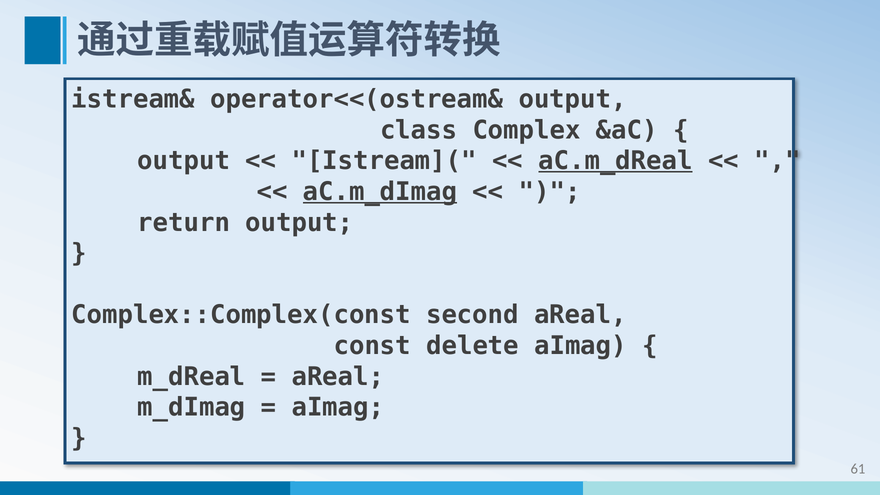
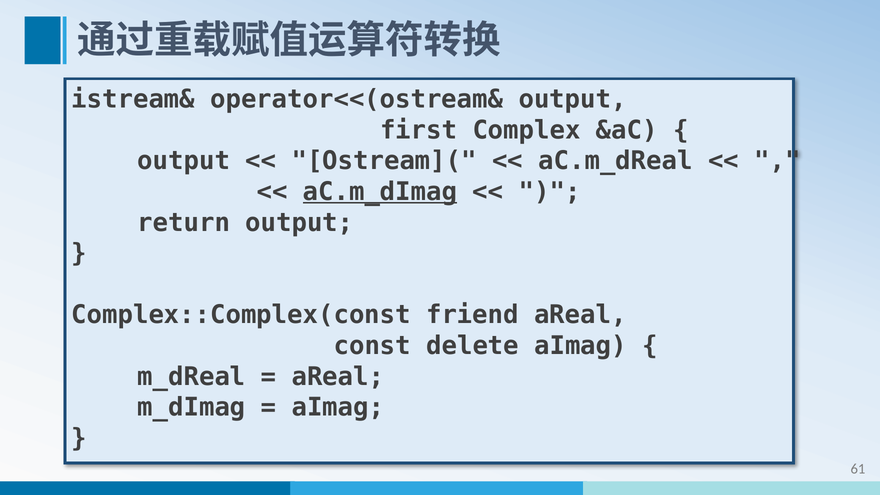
class: class -> first (419, 130)
Istream](: Istream]( -> Ostream]( (384, 161)
aC.m_dReal underline: present -> none (616, 161)
second: second -> friend (472, 315)
